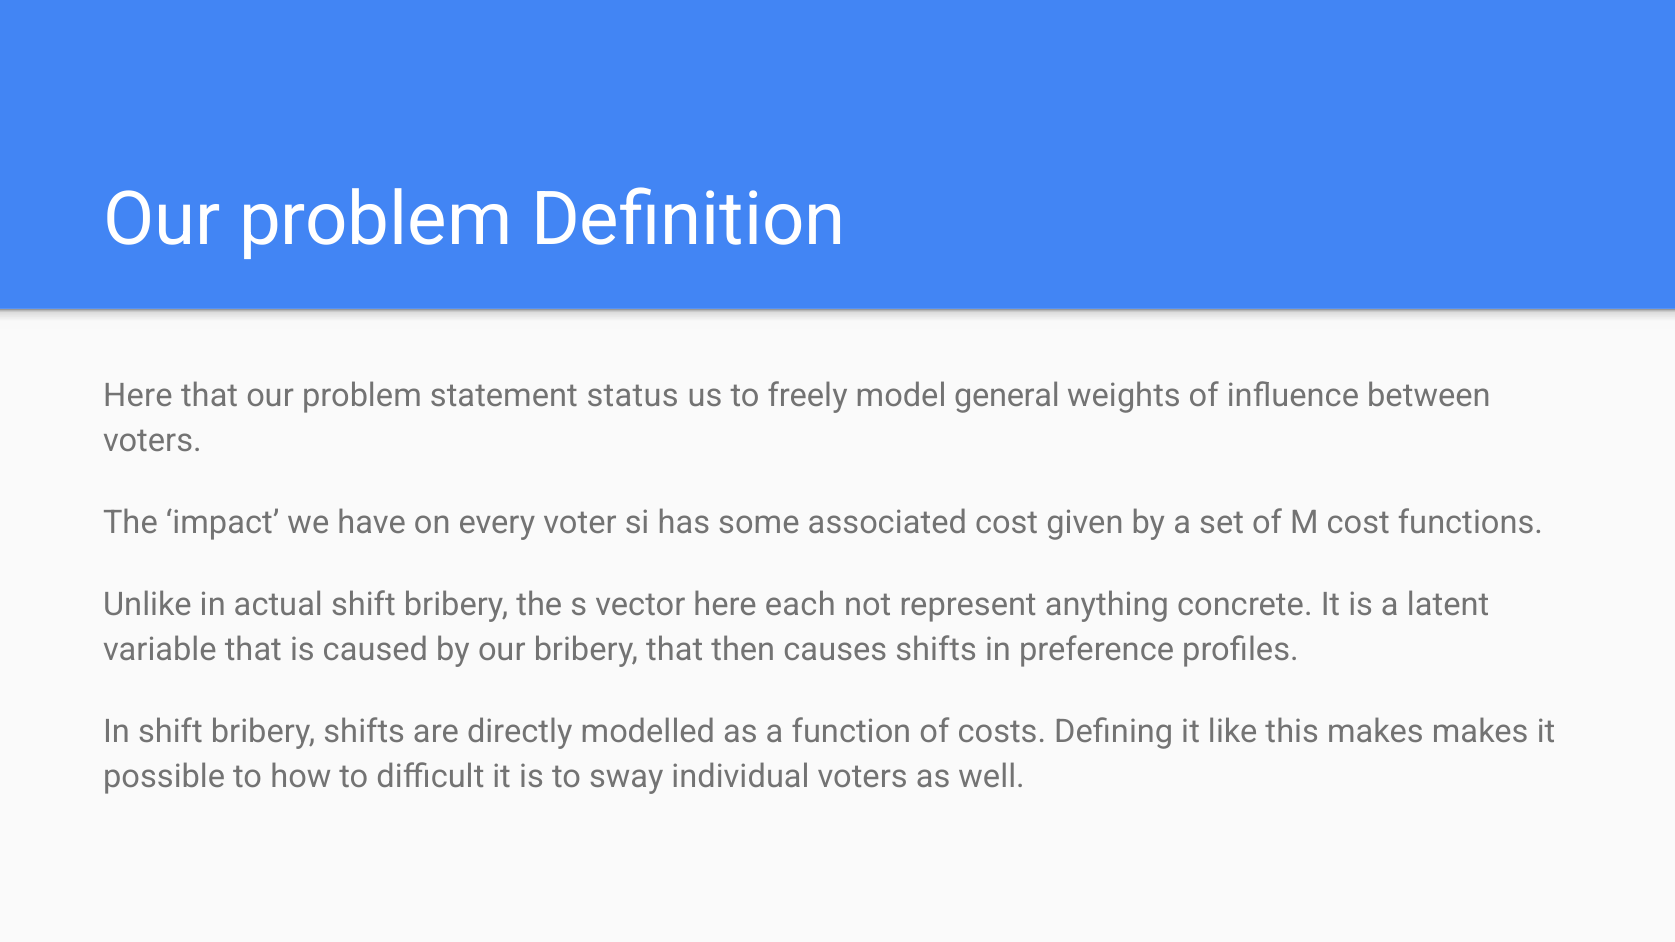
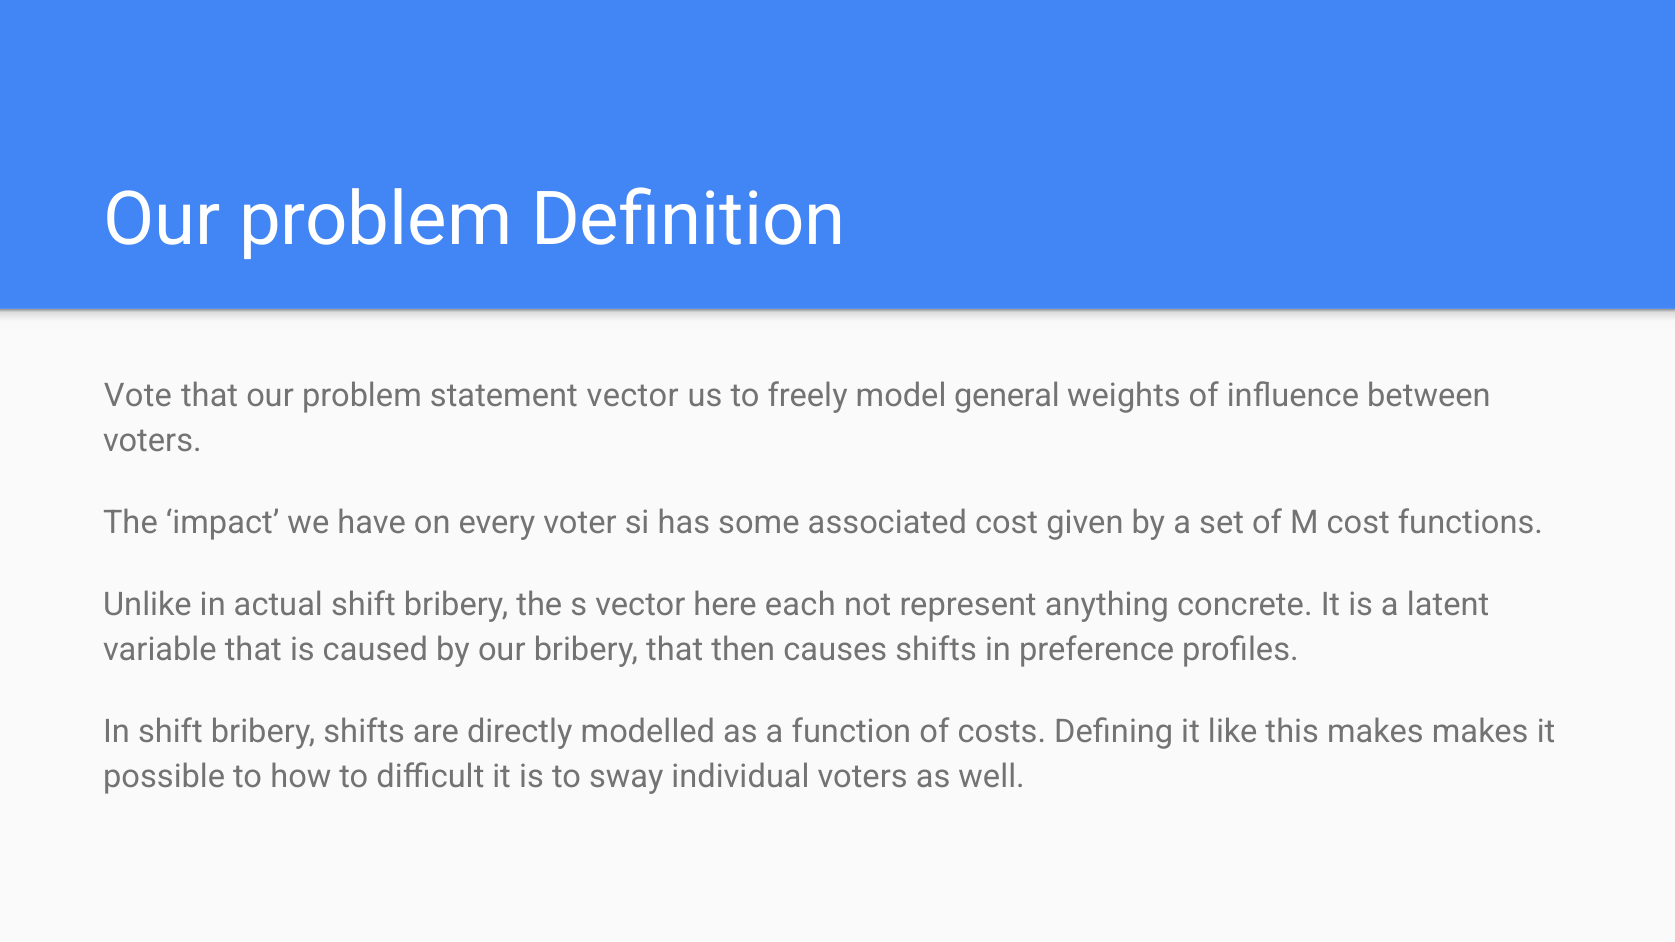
Here: Here -> Vote (138, 396)
statement status: status -> vector (633, 396)
